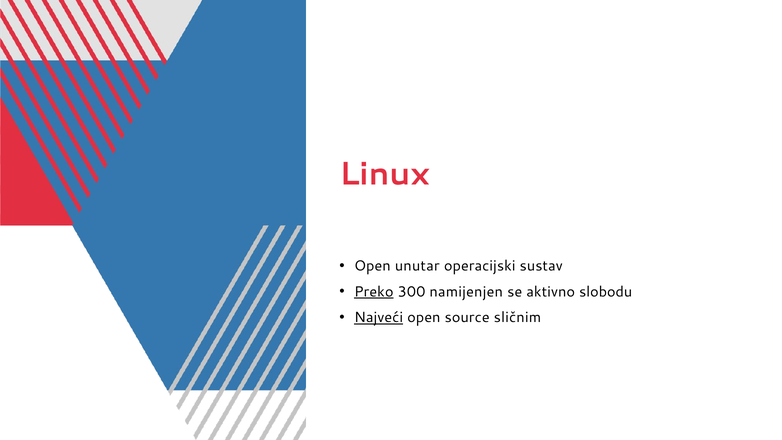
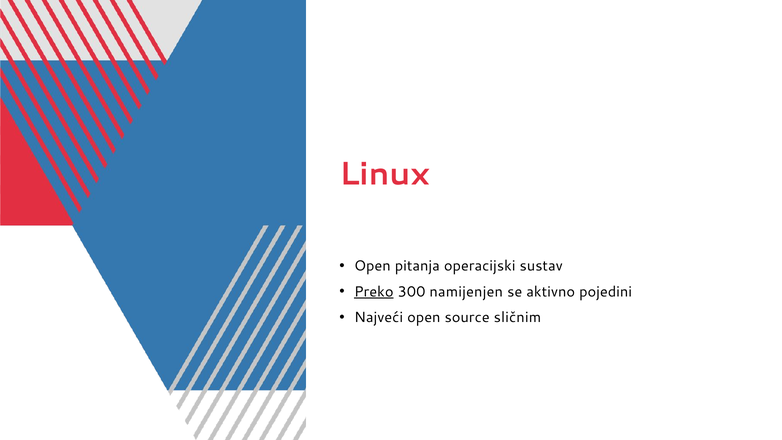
unutar: unutar -> pitanja (417, 266)
slobodu: slobodu -> pojedini (606, 292)
Najveći underline: present -> none (379, 317)
